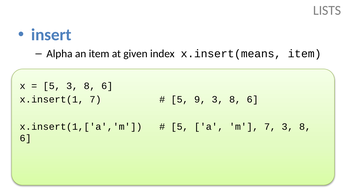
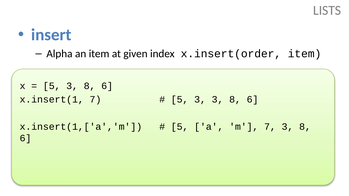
x.insert(means: x.insert(means -> x.insert(order (231, 54)
9: 9 -> 3 (200, 100)
